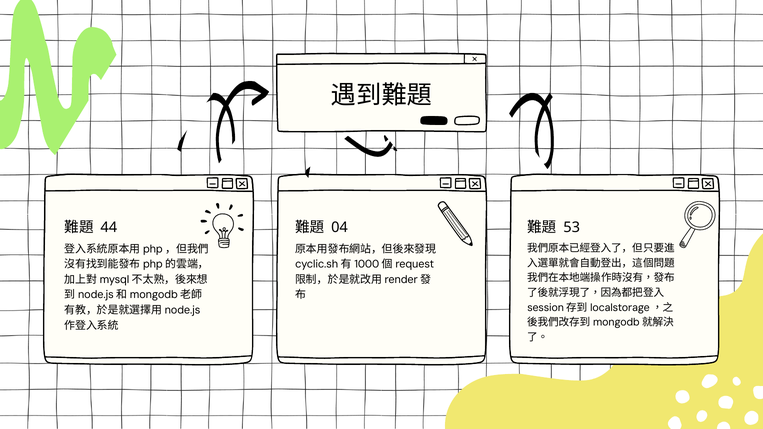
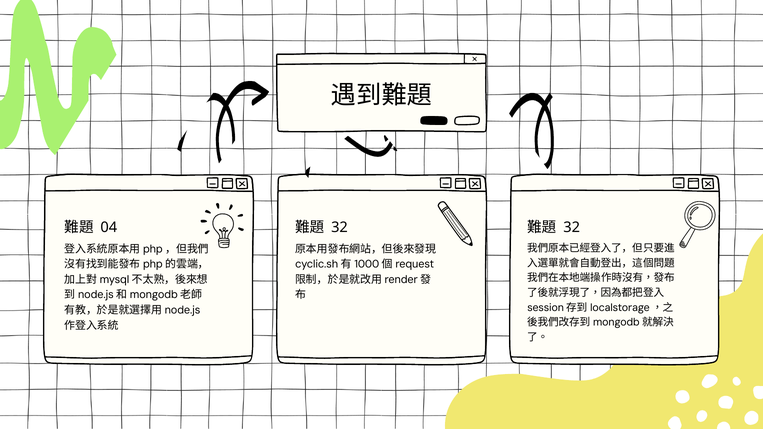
44: 44 -> 04 (109, 228)
04: 04 -> 32 (339, 228)
53: 53 -> 32 (572, 228)
